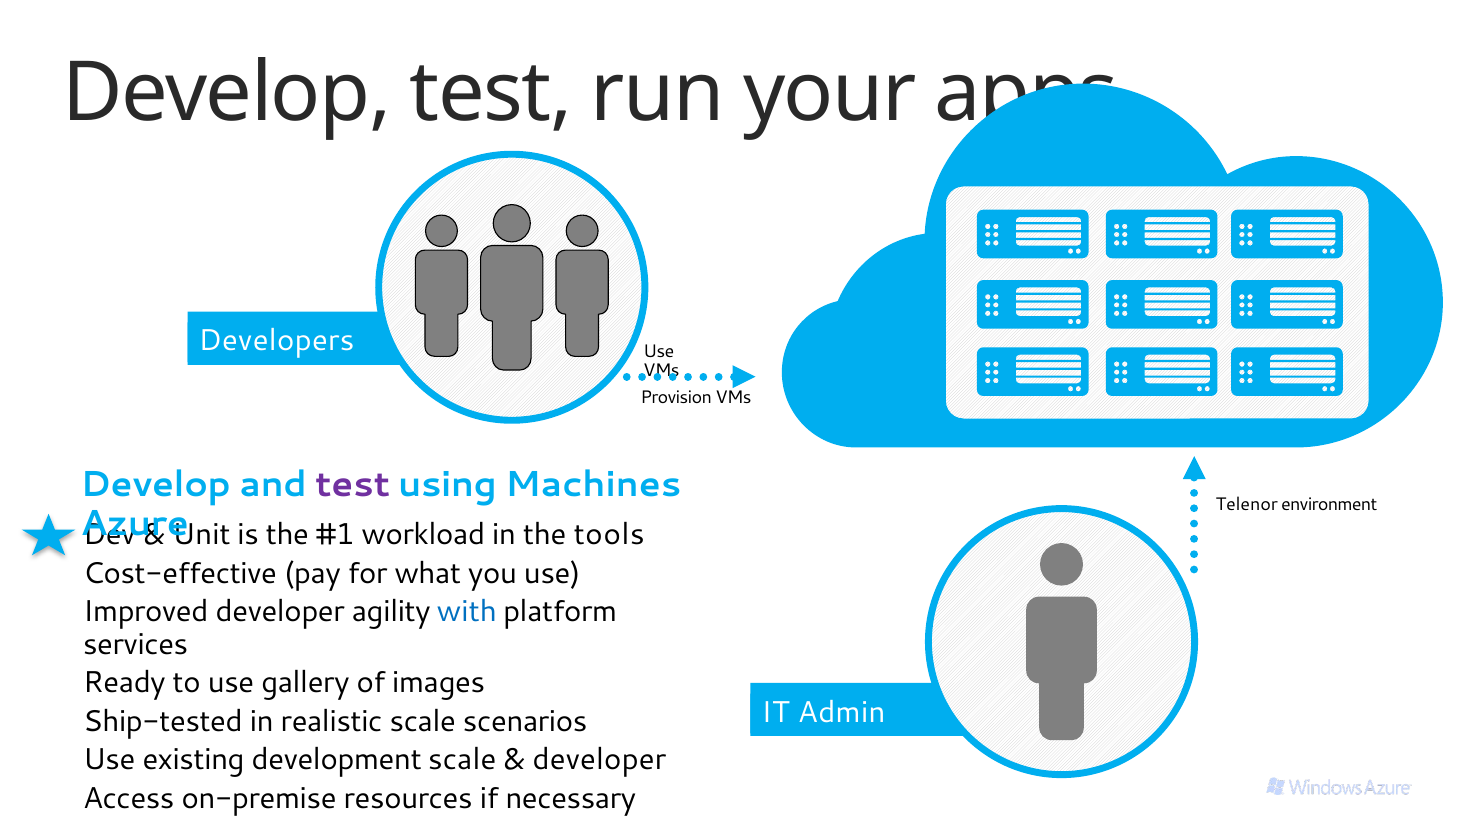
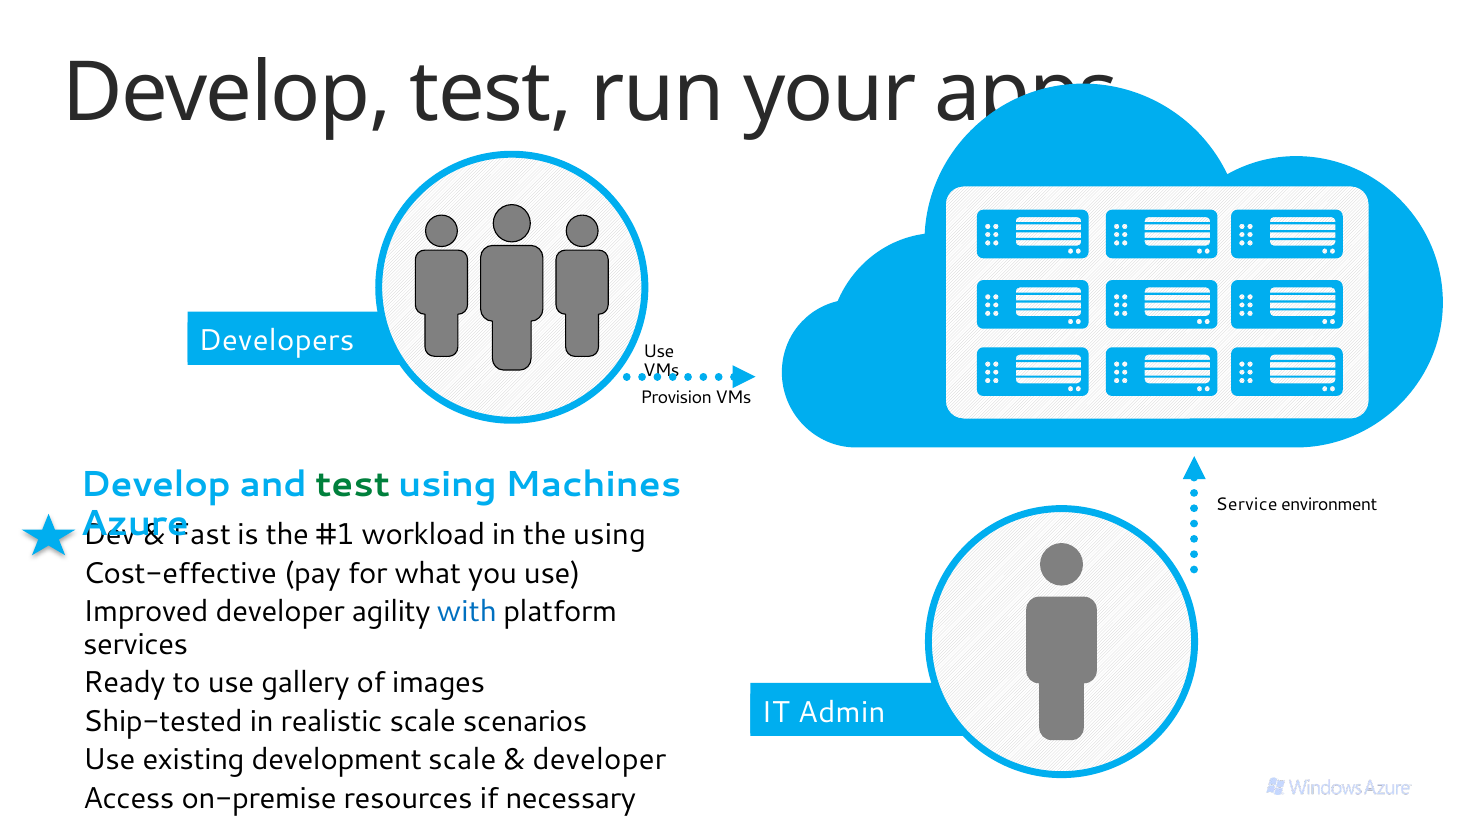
test colour: purple -> green (353, 485)
Telenor: Telenor -> Service (1247, 505)
Unit: Unit -> Fast (202, 535)
the tools: tools -> using (610, 535)
